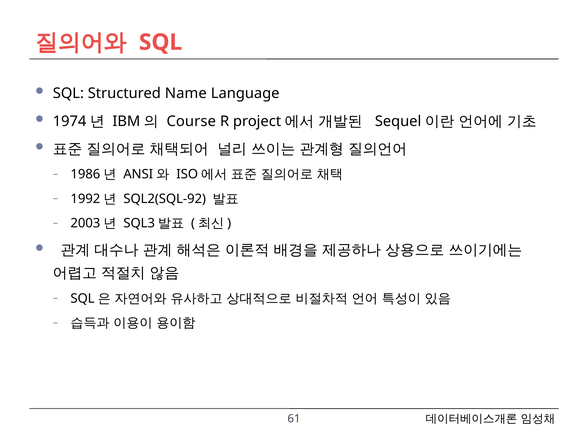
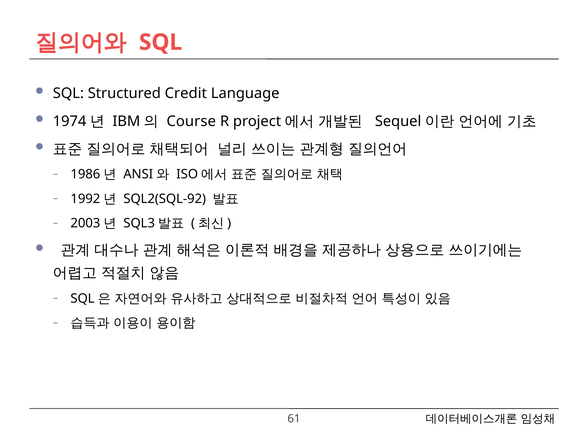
Name: Name -> Credit (186, 93)
